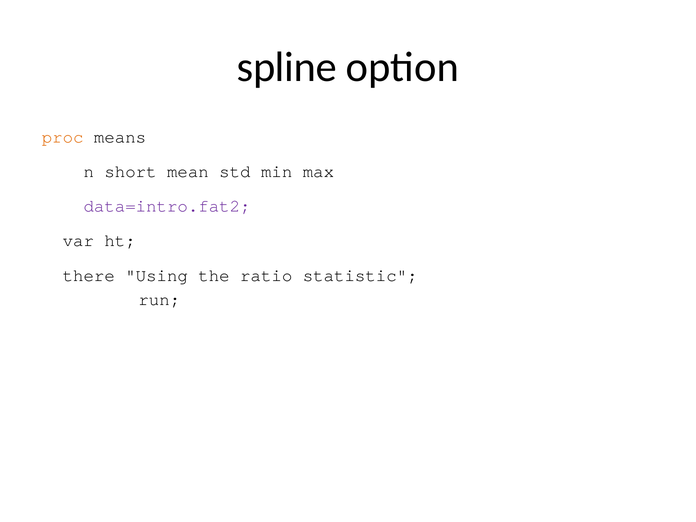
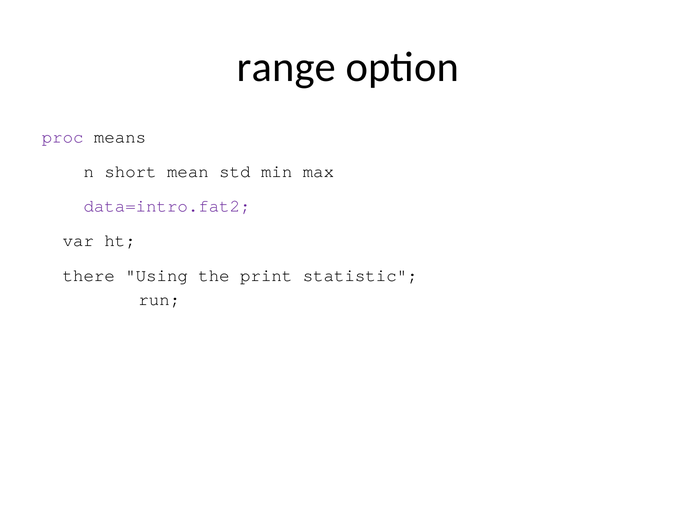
spline: spline -> range (286, 67)
proc colour: orange -> purple (63, 137)
ratio: ratio -> print (266, 275)
